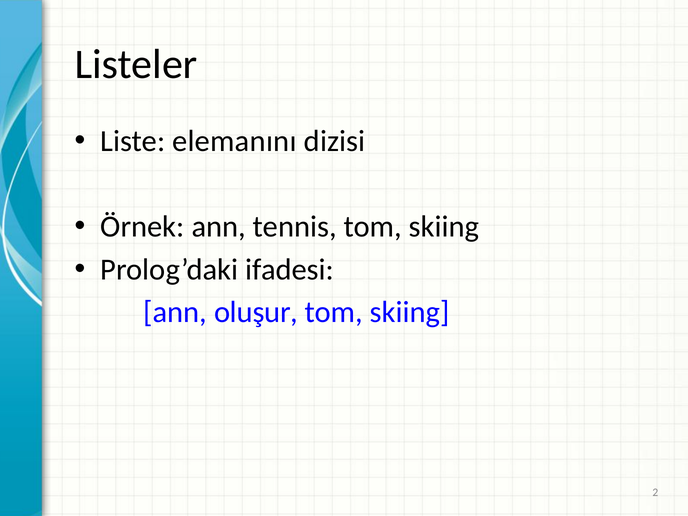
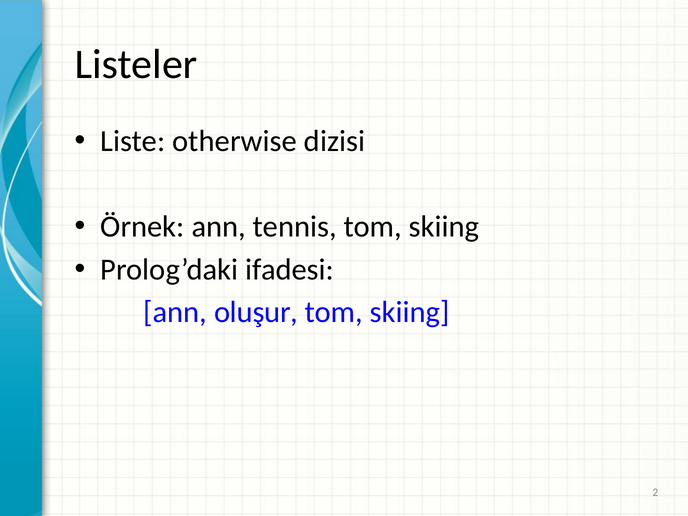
elemanını: elemanını -> otherwise (235, 141)
